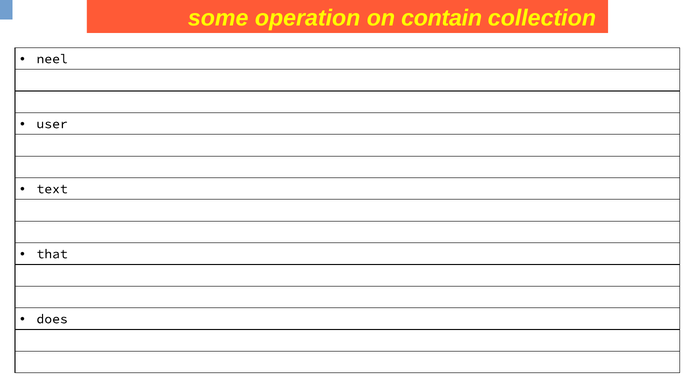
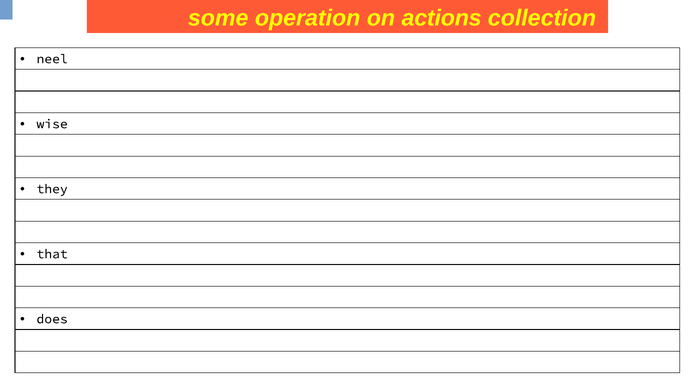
contain: contain -> actions (442, 18)
user: user -> wise (52, 124)
text: text -> they (52, 189)
